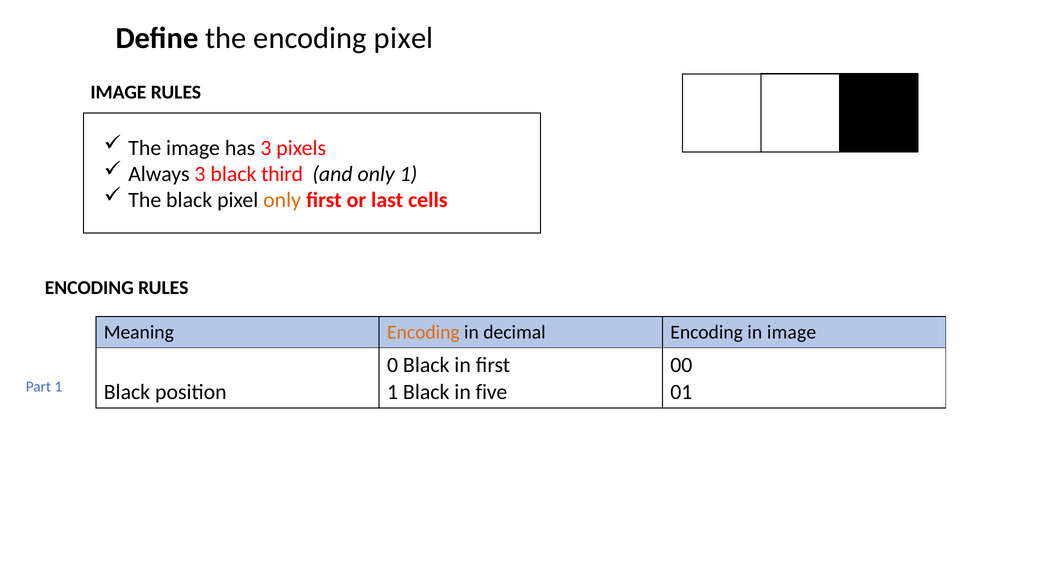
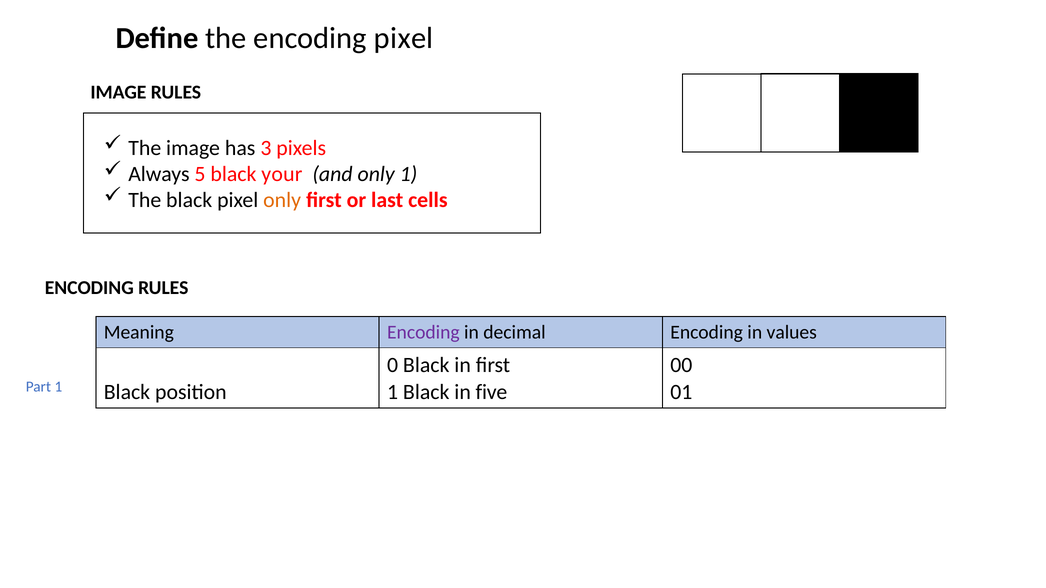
Always 3: 3 -> 5 (200, 174)
third: third -> your (282, 174)
Encoding colour: orange -> purple (423, 333)
in image: image -> values (792, 333)
